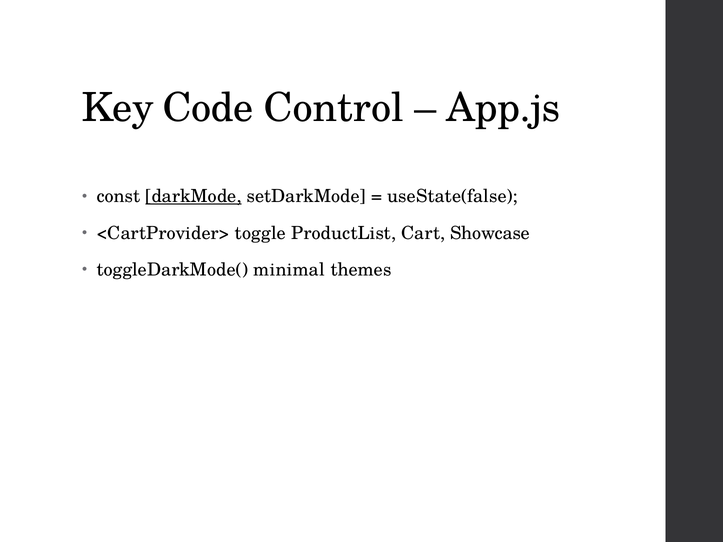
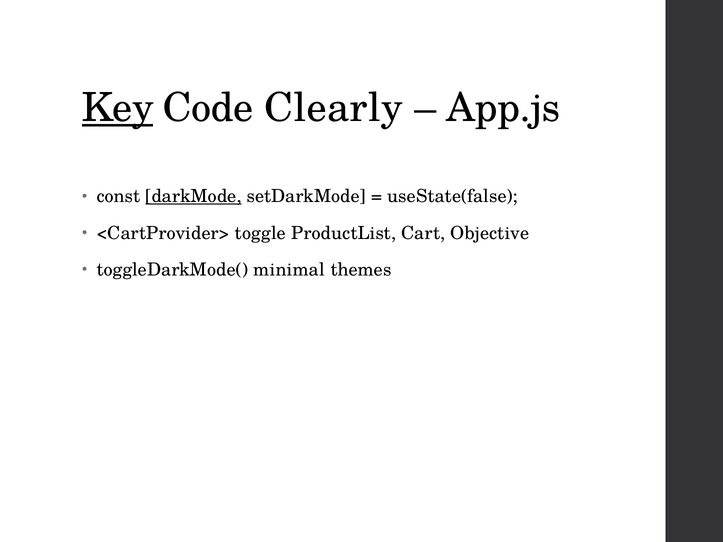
Key underline: none -> present (118, 108)
Control: Control -> Clearly (334, 108)
Showcase: Showcase -> Objective (490, 233)
